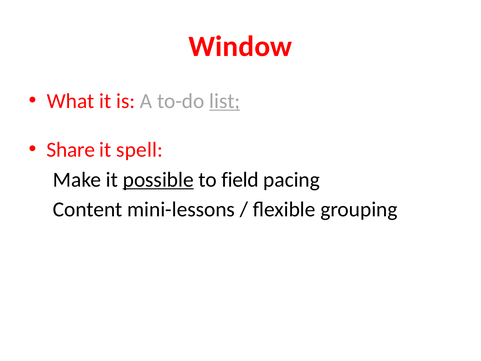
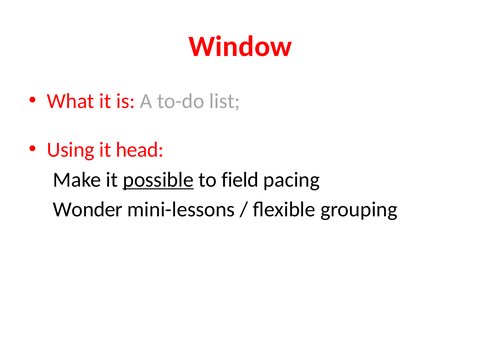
list underline: present -> none (225, 101)
Share: Share -> Using (71, 150)
spell: spell -> head (140, 150)
Content: Content -> Wonder (88, 209)
